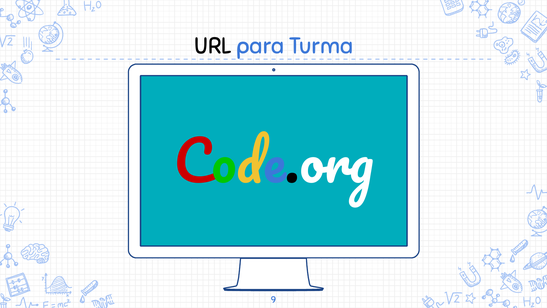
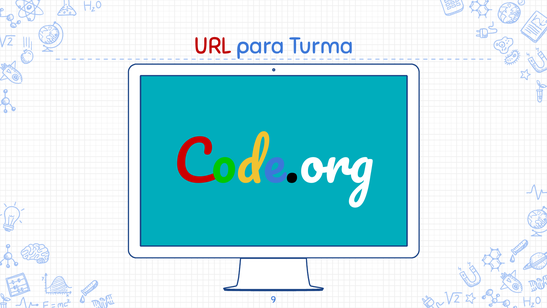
URL colour: black -> red (213, 46)
